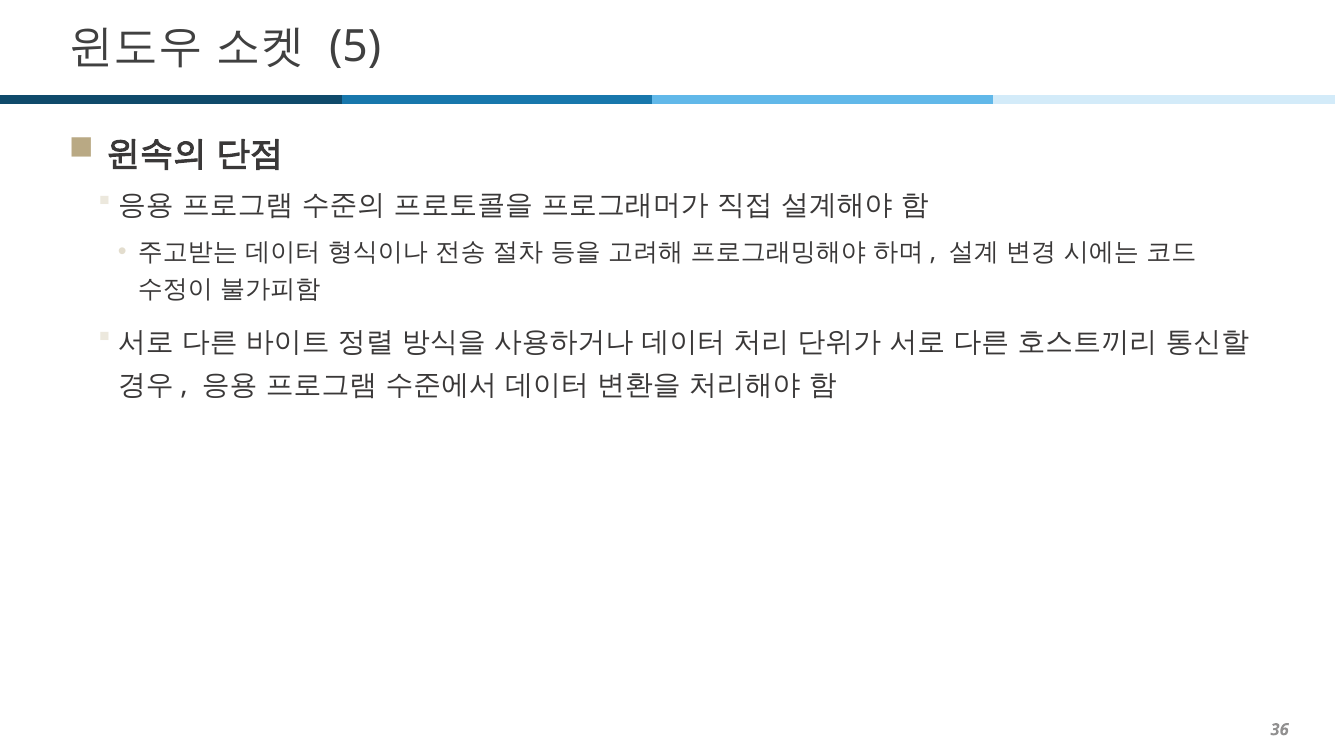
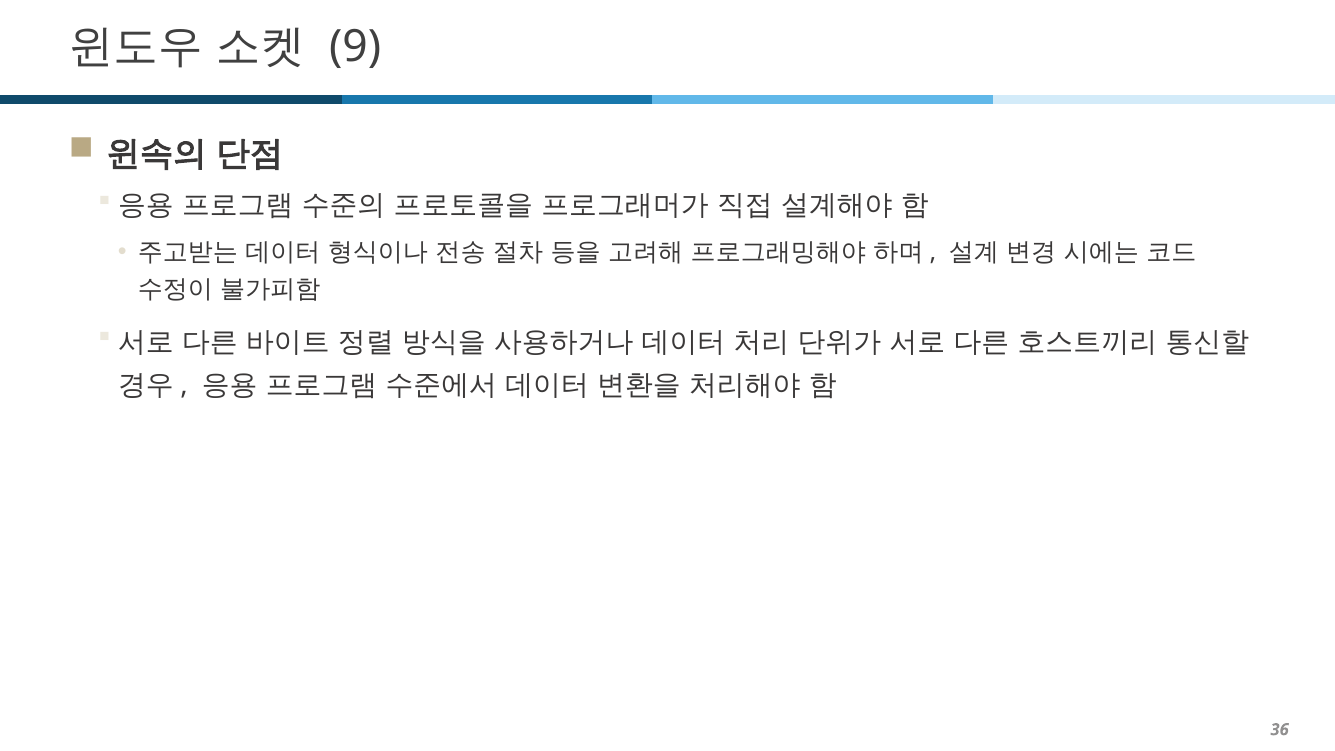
5: 5 -> 9 (355, 46)
